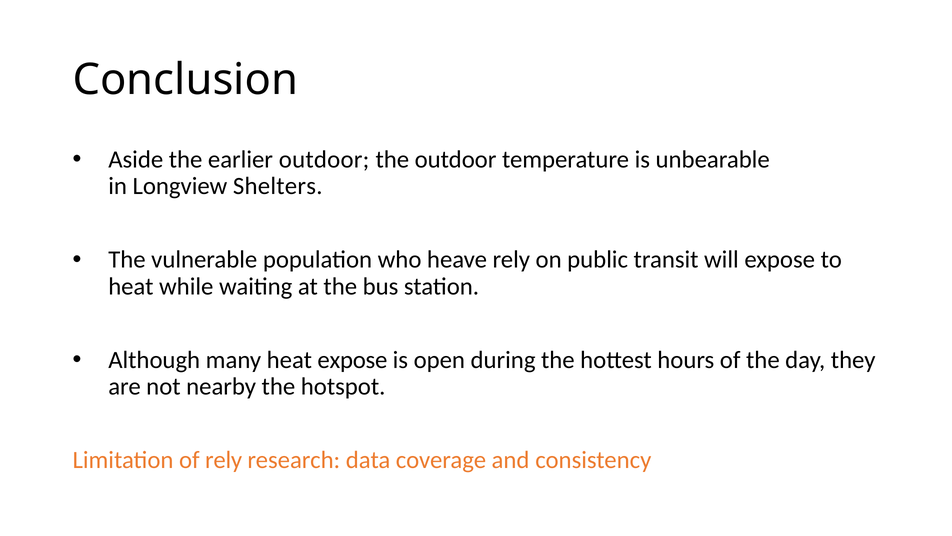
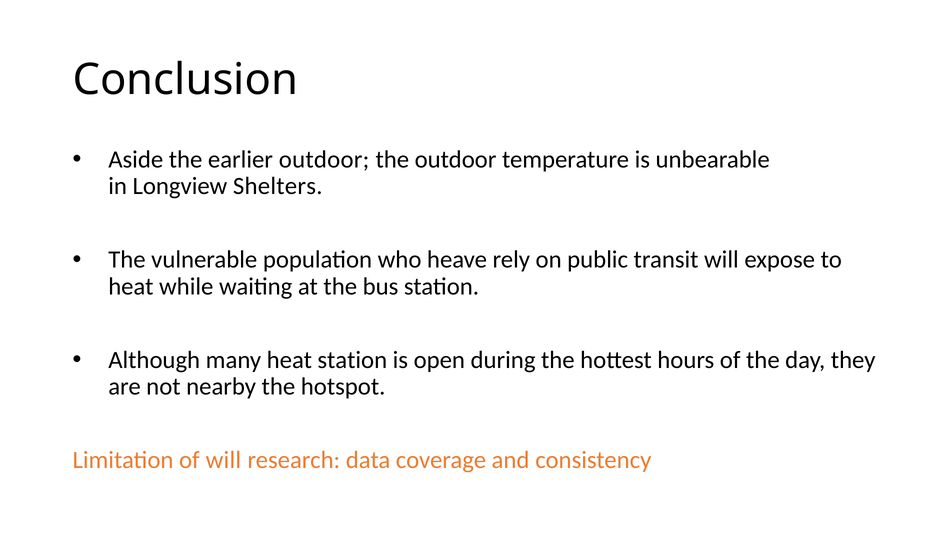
heat expose: expose -> station (352, 360)
of rely: rely -> will (223, 460)
